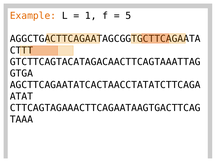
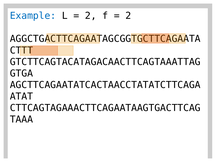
Example colour: orange -> blue (33, 16)
1: 1 -> 2 (91, 16)
5: 5 -> 2 (128, 16)
